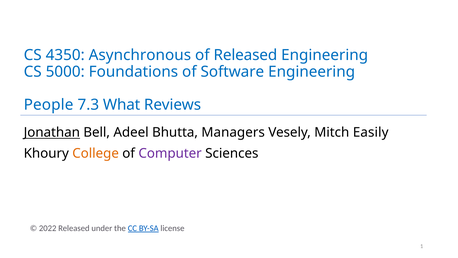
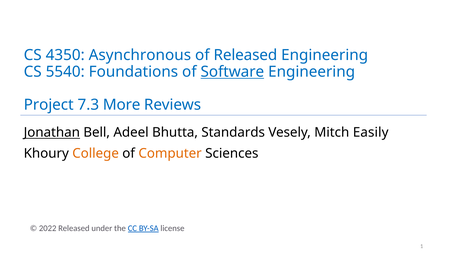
5000: 5000 -> 5540 (65, 72)
Software underline: none -> present (232, 72)
People: People -> Project (49, 105)
What: What -> More (122, 105)
Managers: Managers -> Standards (233, 132)
Computer colour: purple -> orange (170, 153)
